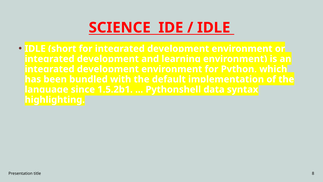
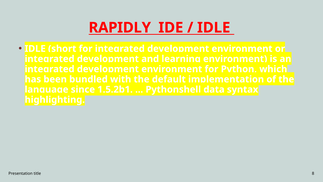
SCIENCE: SCIENCE -> RAPIDLY (120, 28)
